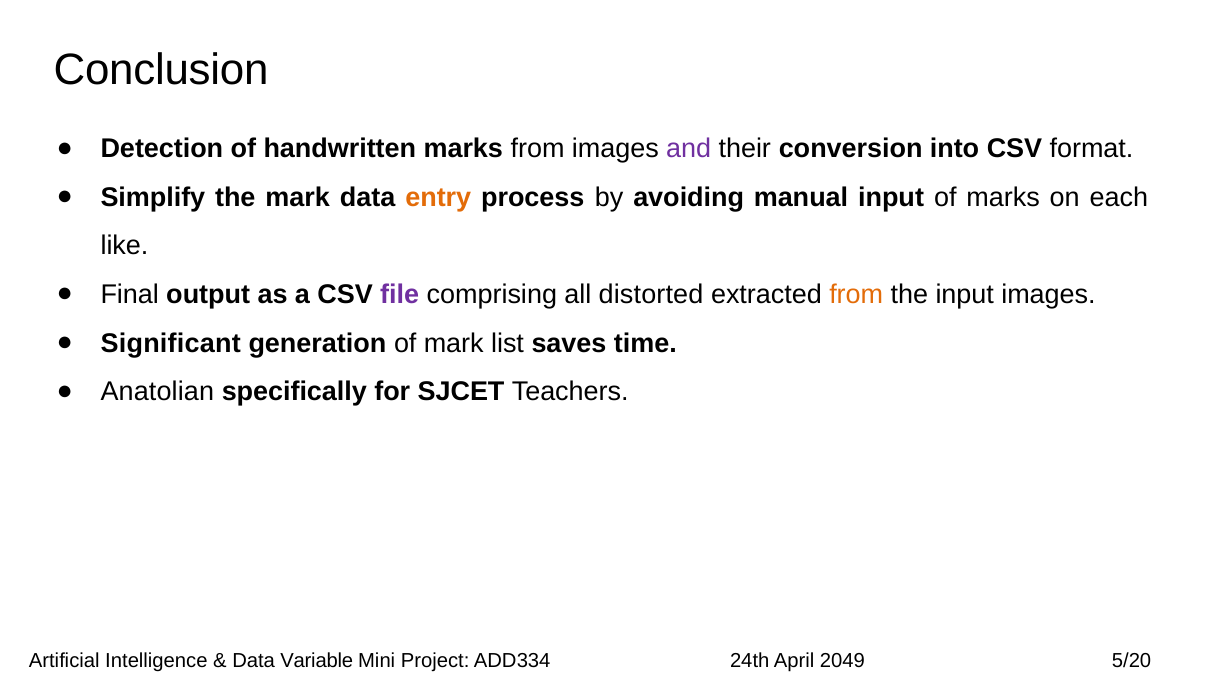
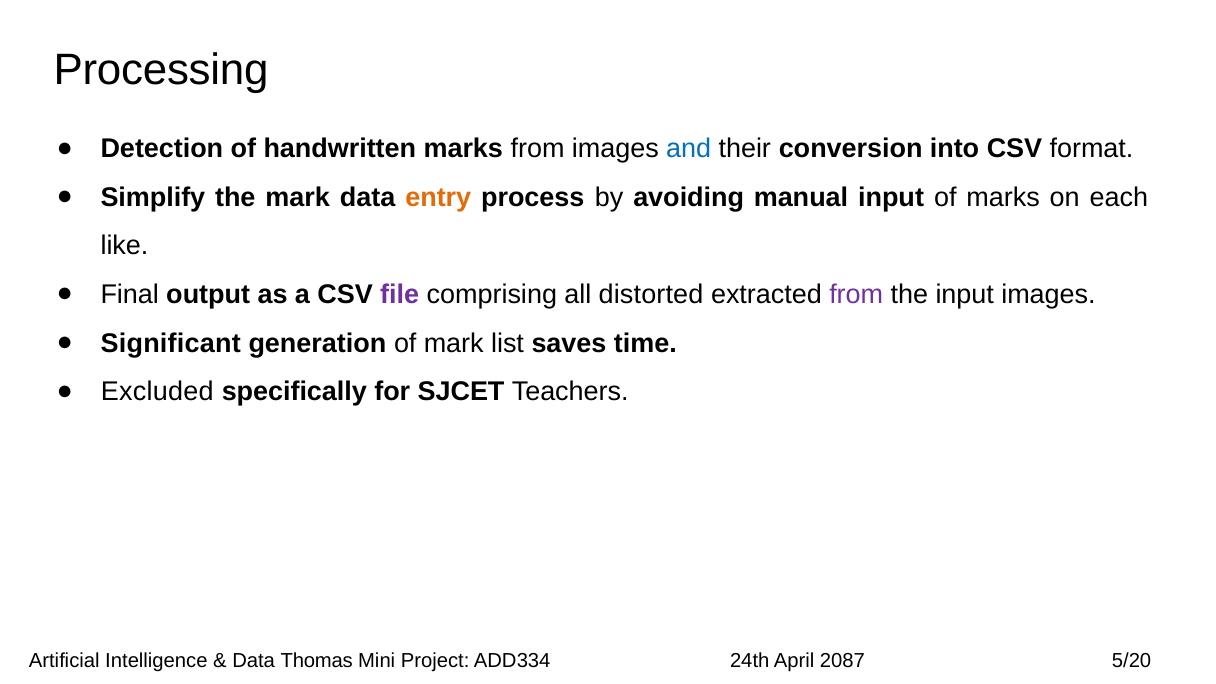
Conclusion: Conclusion -> Processing (161, 70)
and colour: purple -> blue (689, 149)
from colour: orange -> purple (856, 295)
Anatolian: Anatolian -> Excluded (157, 392)
Variable: Variable -> Thomas (317, 660)
2049: 2049 -> 2087 (842, 660)
